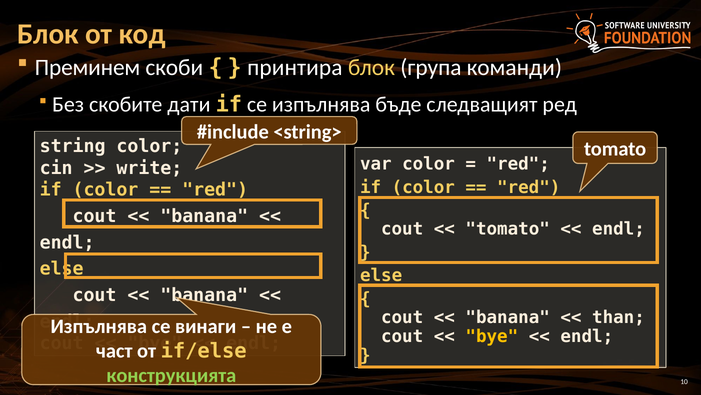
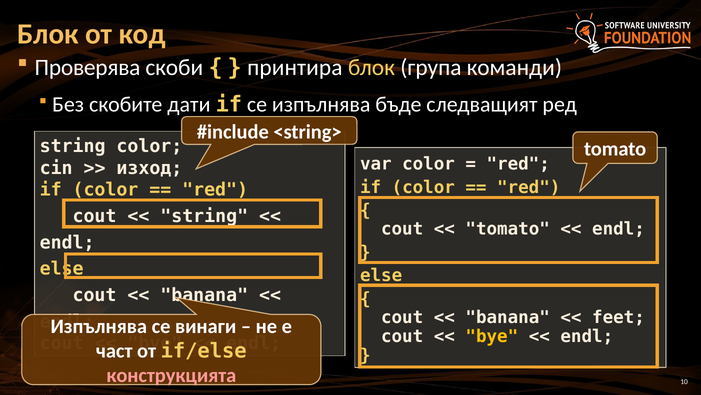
Преминем: Преминем -> Проверява (88, 67)
write: write -> изход (149, 168)
banana: banana -> string (204, 216)
than: than -> feet (618, 317)
конструкцията colour: light green -> pink (171, 375)
